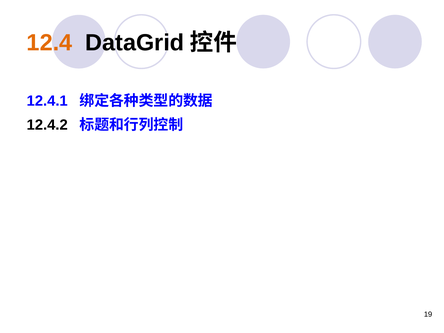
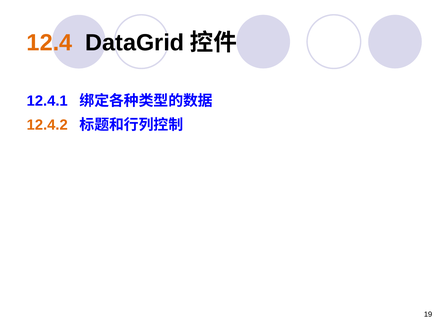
12.4.2 colour: black -> orange (47, 125)
